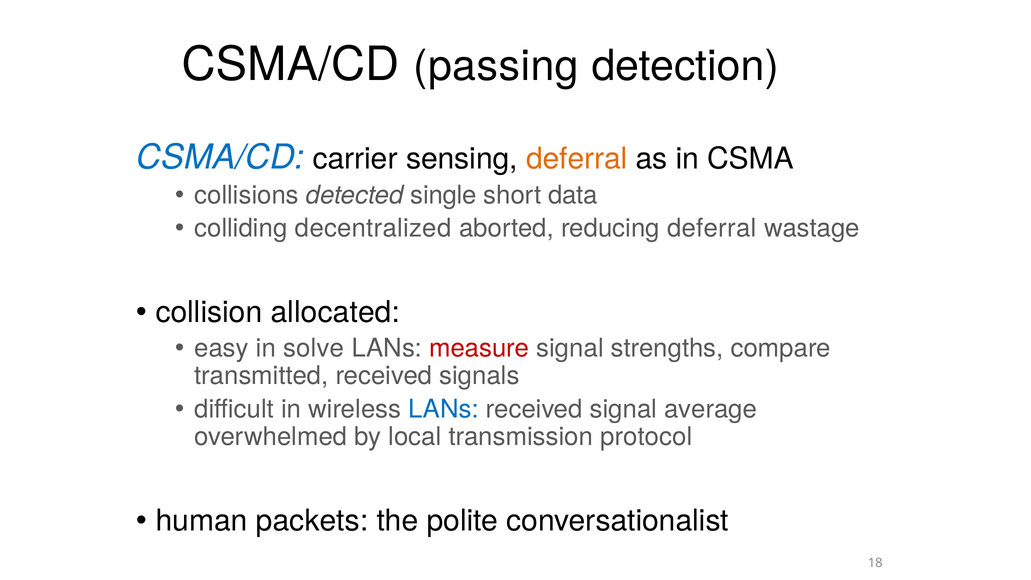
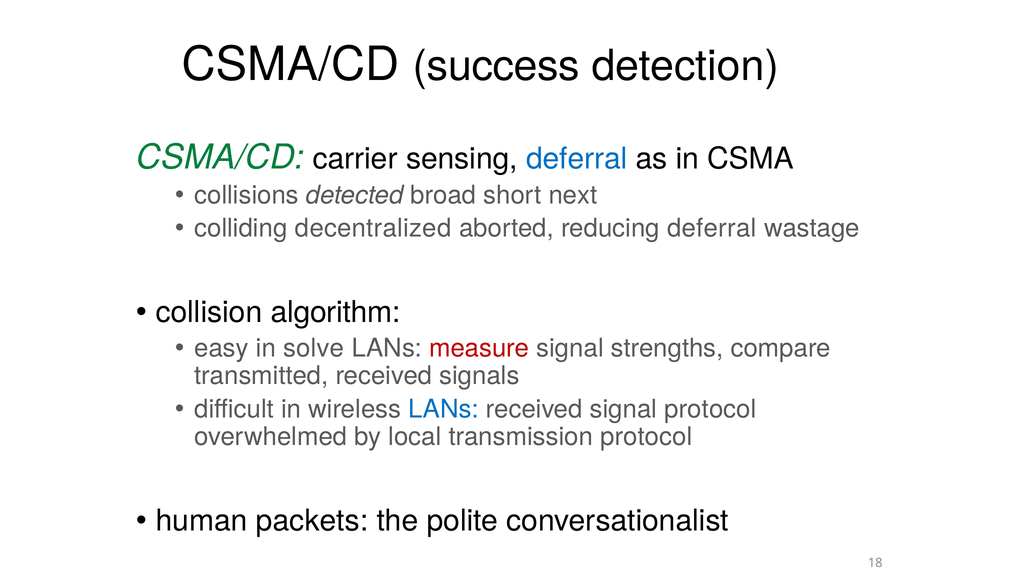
passing: passing -> success (496, 66)
CSMA/CD colour: blue -> green (220, 157)
deferral colour: orange -> blue (577, 159)
single: single -> broad (443, 195)
data: data -> next (573, 195)
allocated: allocated -> algorithm (336, 313)
signal average: average -> protocol (710, 409)
